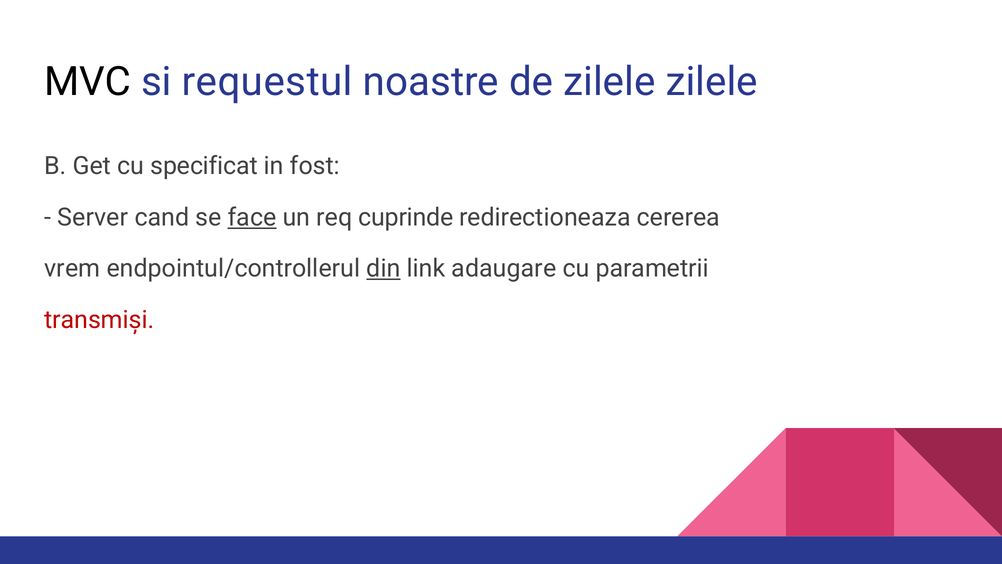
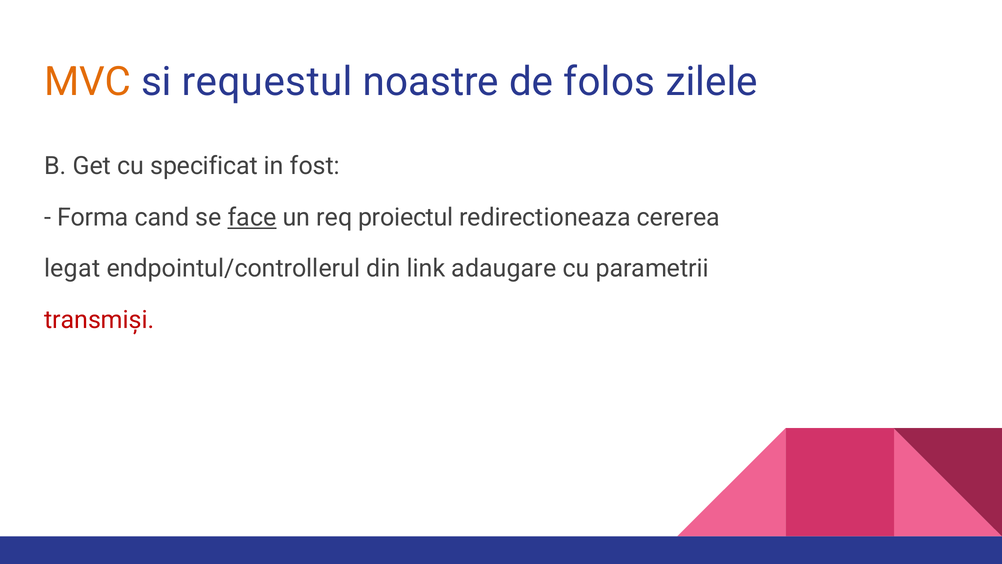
MVC colour: black -> orange (88, 82)
de zilele: zilele -> folos (609, 82)
Server: Server -> Forma (93, 217)
cuprinde: cuprinde -> proiectul (406, 217)
vrem: vrem -> legat (72, 269)
din underline: present -> none (383, 269)
